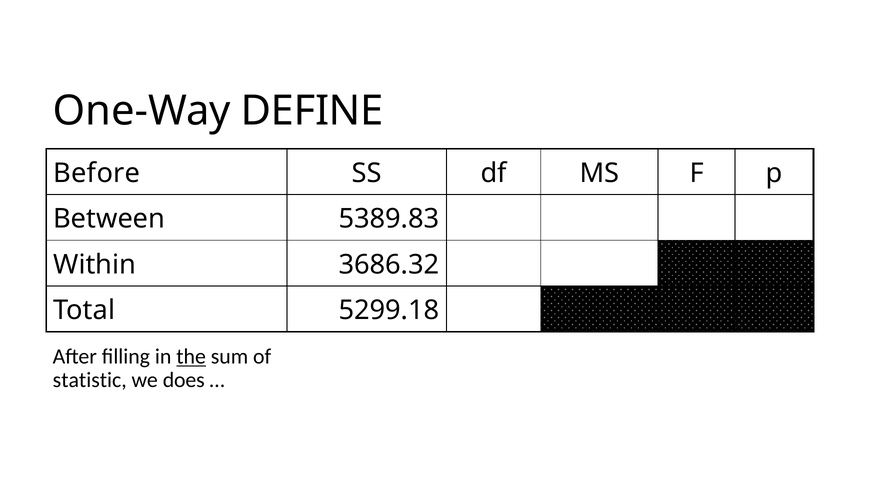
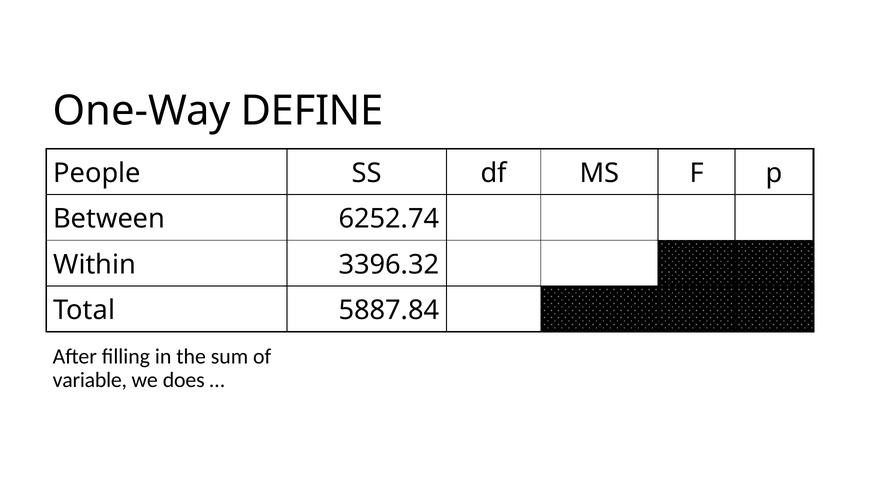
Before: Before -> People (97, 173)
5389.83: 5389.83 -> 6252.74 (389, 219)
3686.32: 3686.32 -> 3396.32 (389, 264)
5299.18: 5299.18 -> 5887.84 (389, 310)
the underline: present -> none (191, 356)
statistic: statistic -> variable (90, 380)
